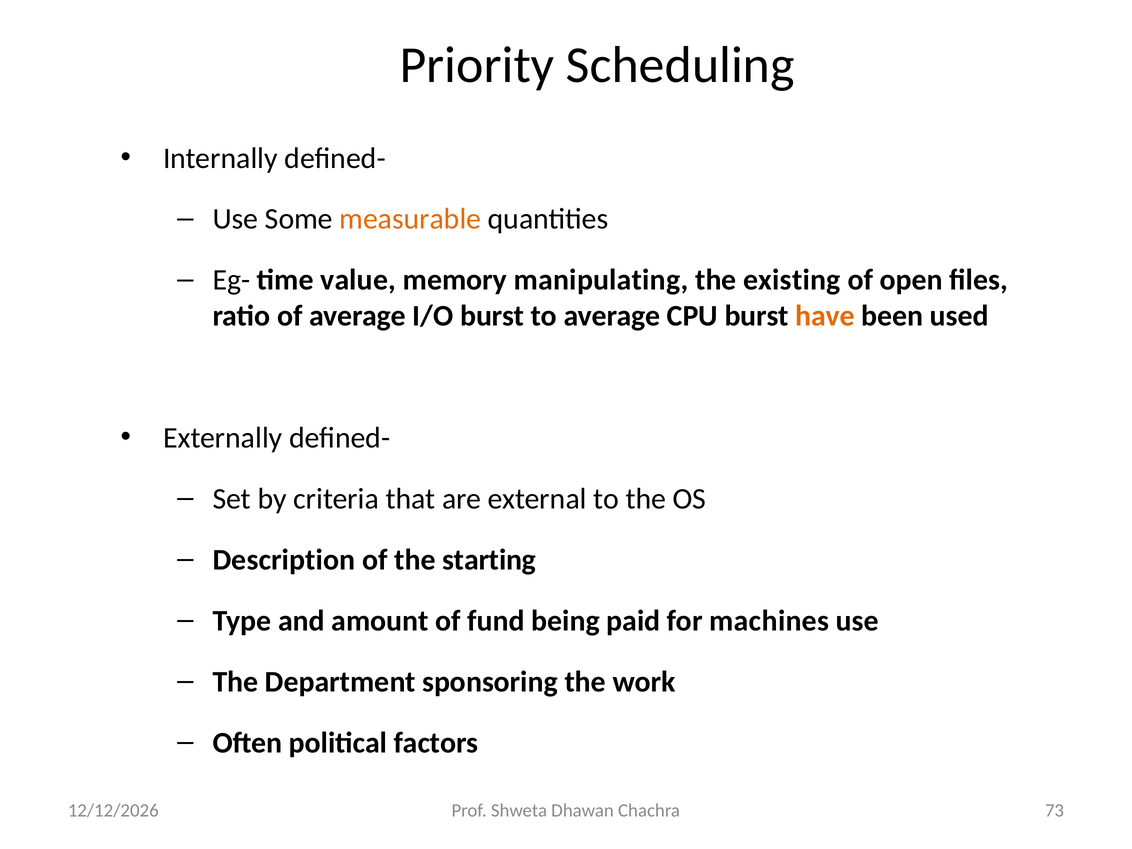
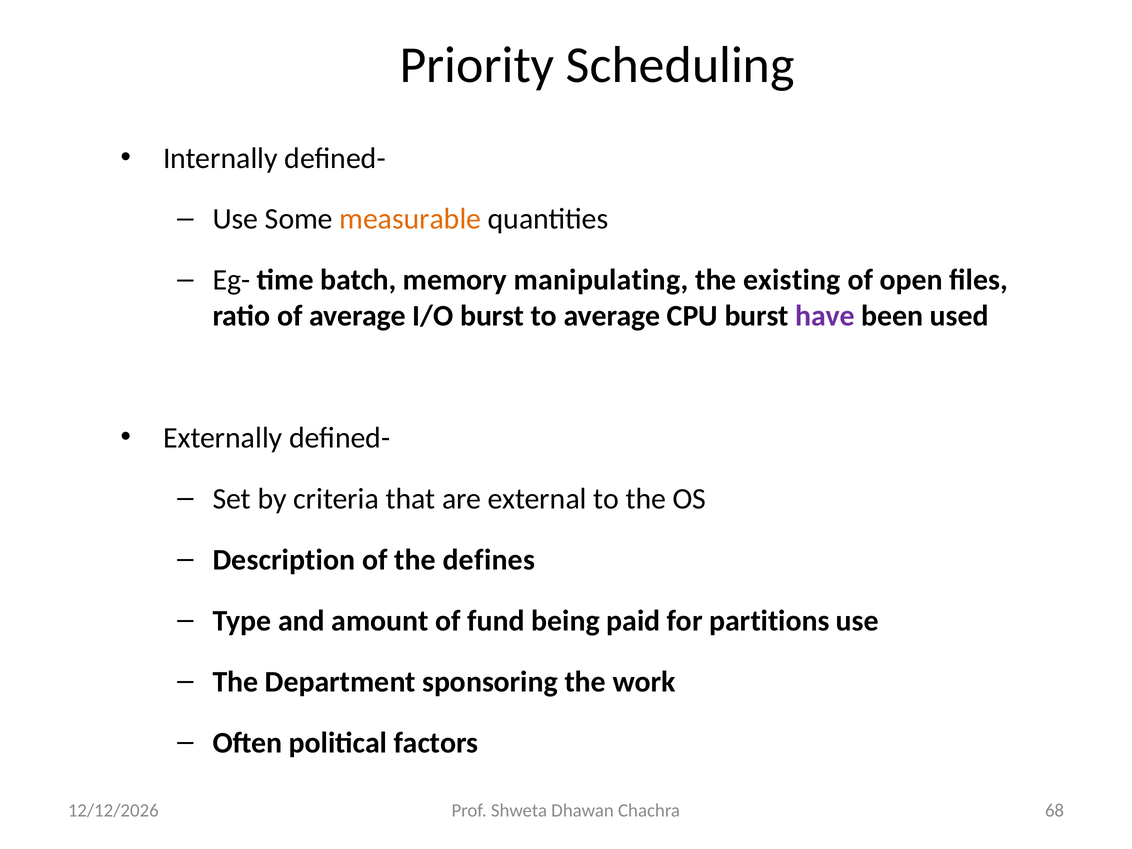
value: value -> batch (358, 280)
have colour: orange -> purple (825, 316)
starting: starting -> defines (489, 560)
machines: machines -> partitions (769, 621)
73: 73 -> 68 (1055, 811)
